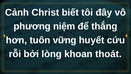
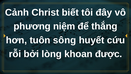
vững: vững -> sông (65, 40)
thoát: thoát -> được (109, 54)
